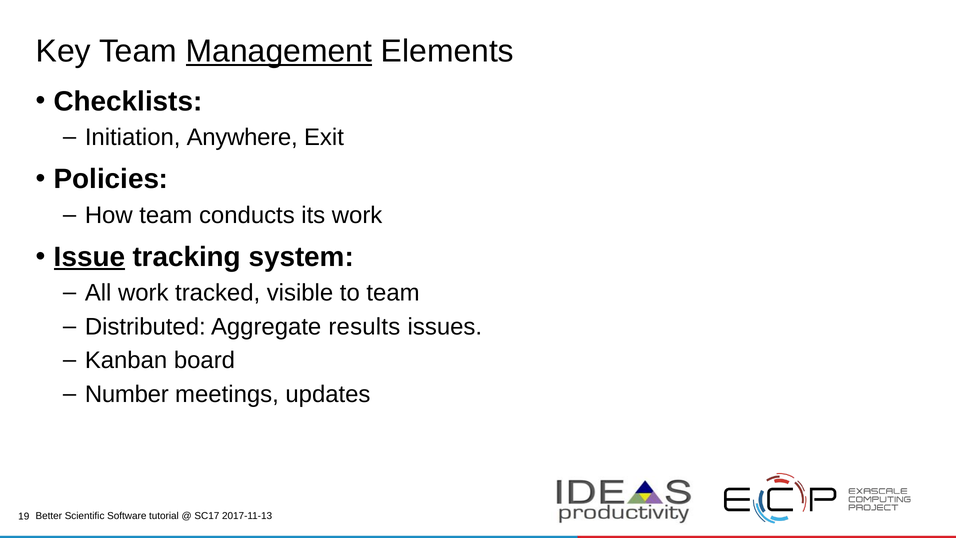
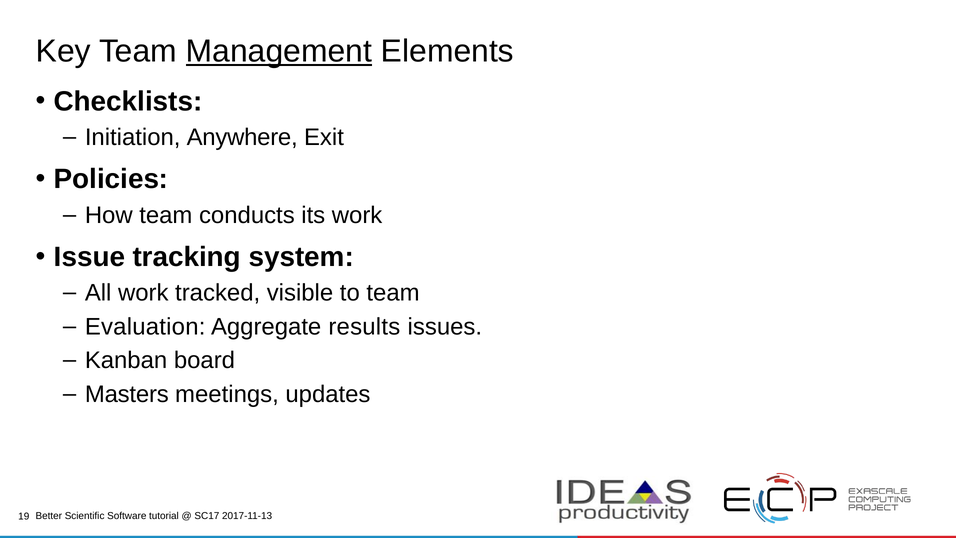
Issue underline: present -> none (89, 257)
Distributed: Distributed -> Evaluation (145, 327)
Number: Number -> Masters (127, 394)
